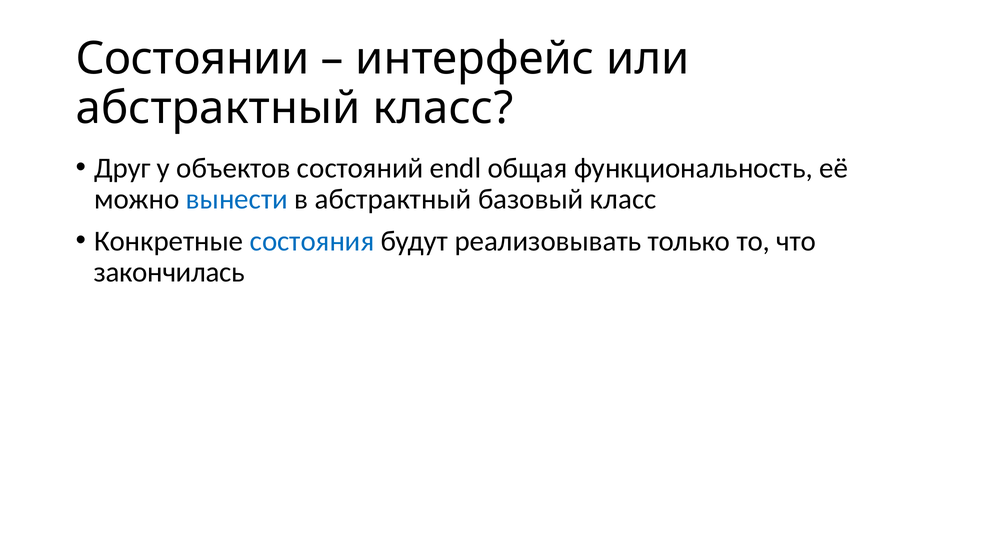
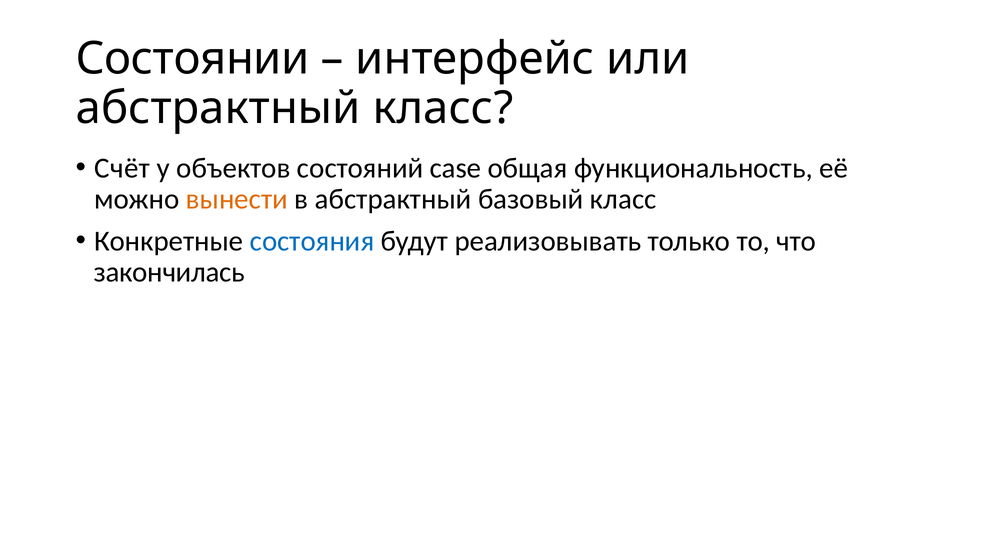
Друг: Друг -> Счёт (122, 168)
endl: endl -> case (456, 168)
вынести colour: blue -> orange (237, 199)
